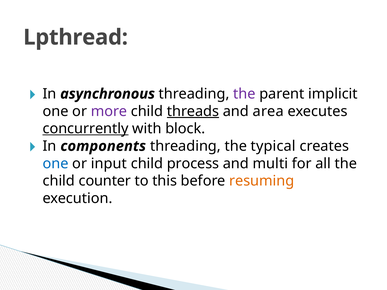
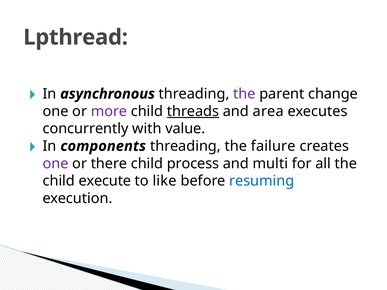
implicit: implicit -> change (333, 94)
concurrently underline: present -> none (86, 129)
block: block -> value (185, 129)
typical: typical -> failure (273, 146)
one colour: blue -> purple (56, 164)
input: input -> there (109, 164)
counter: counter -> execute (105, 181)
this: this -> like (165, 181)
resuming colour: orange -> blue (262, 181)
